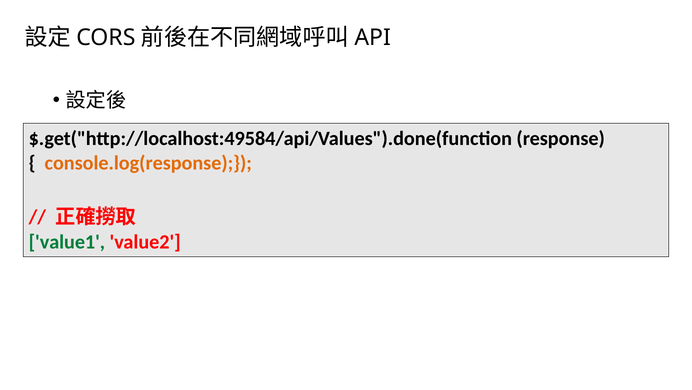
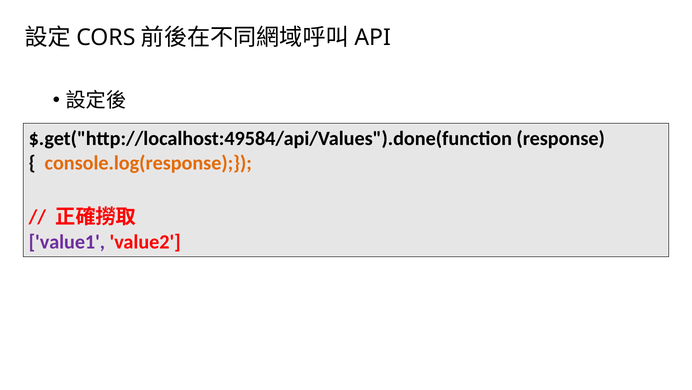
value1 colour: green -> purple (67, 241)
